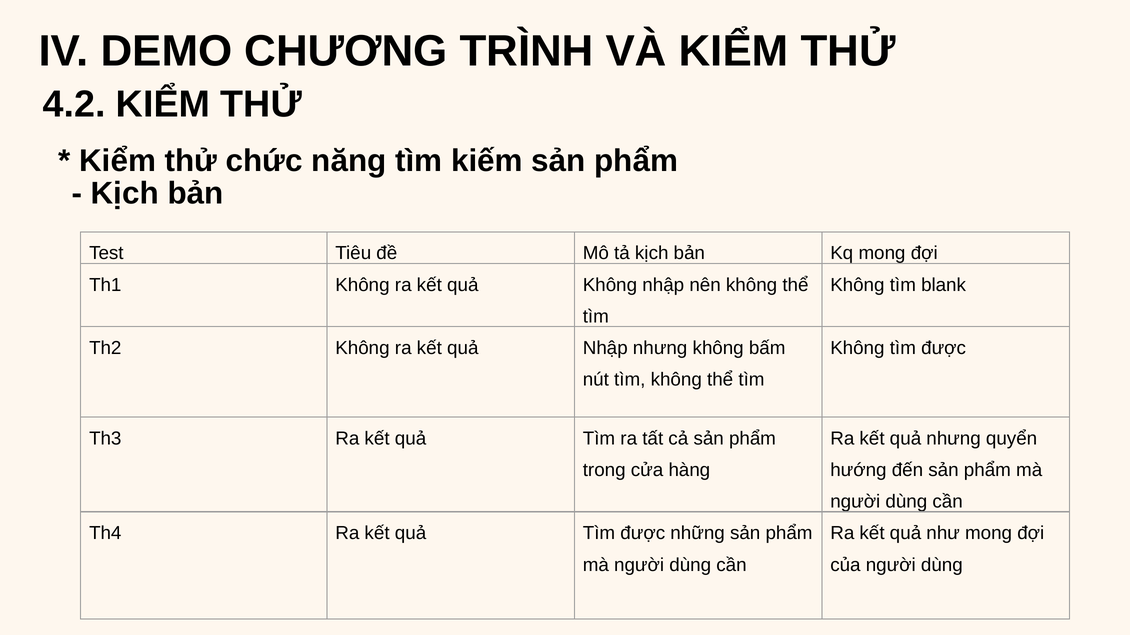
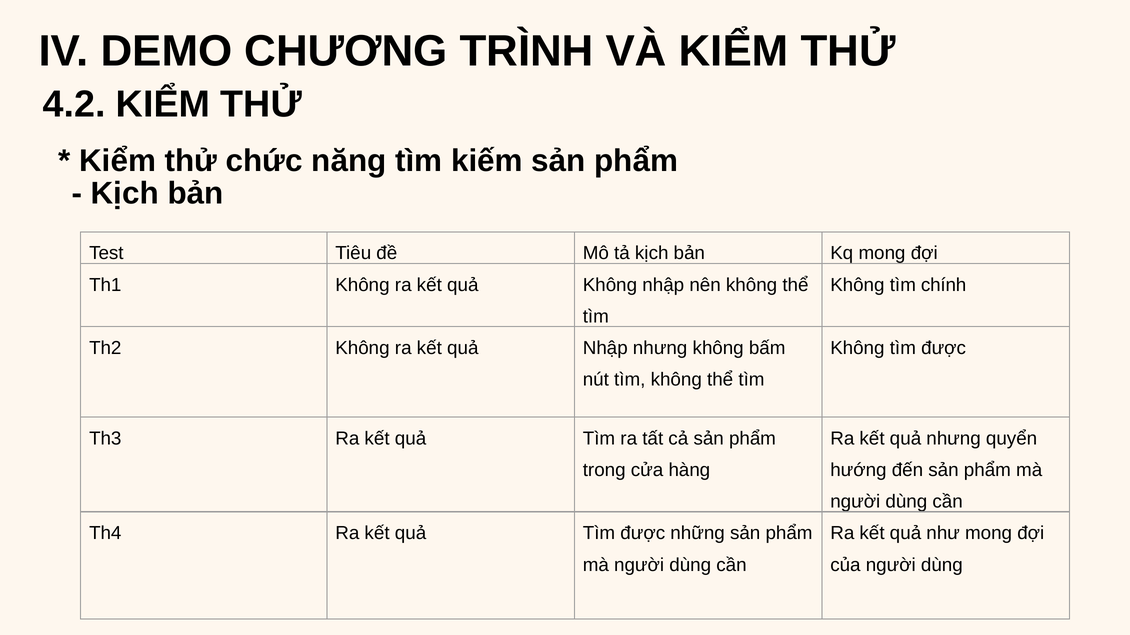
blank: blank -> chính (944, 285)
